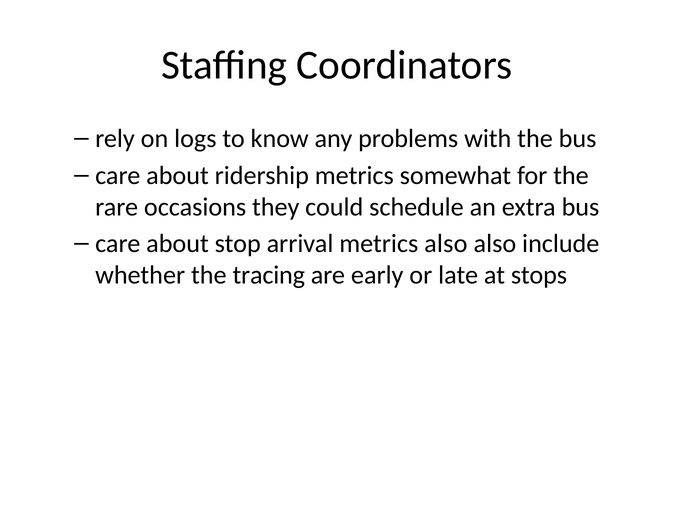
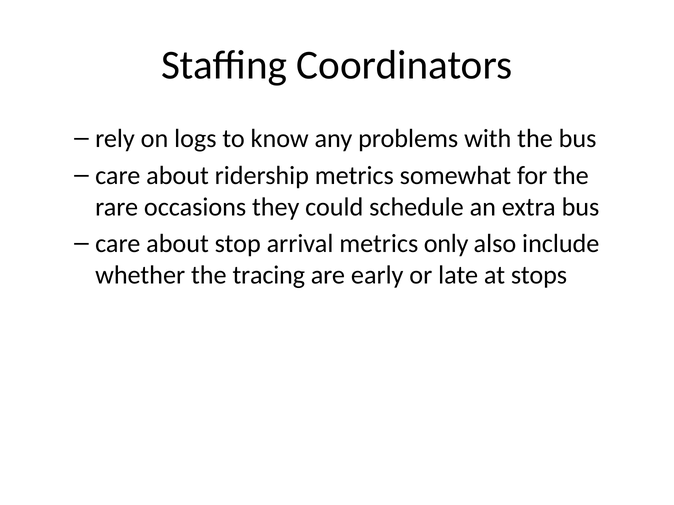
metrics also: also -> only (446, 244)
